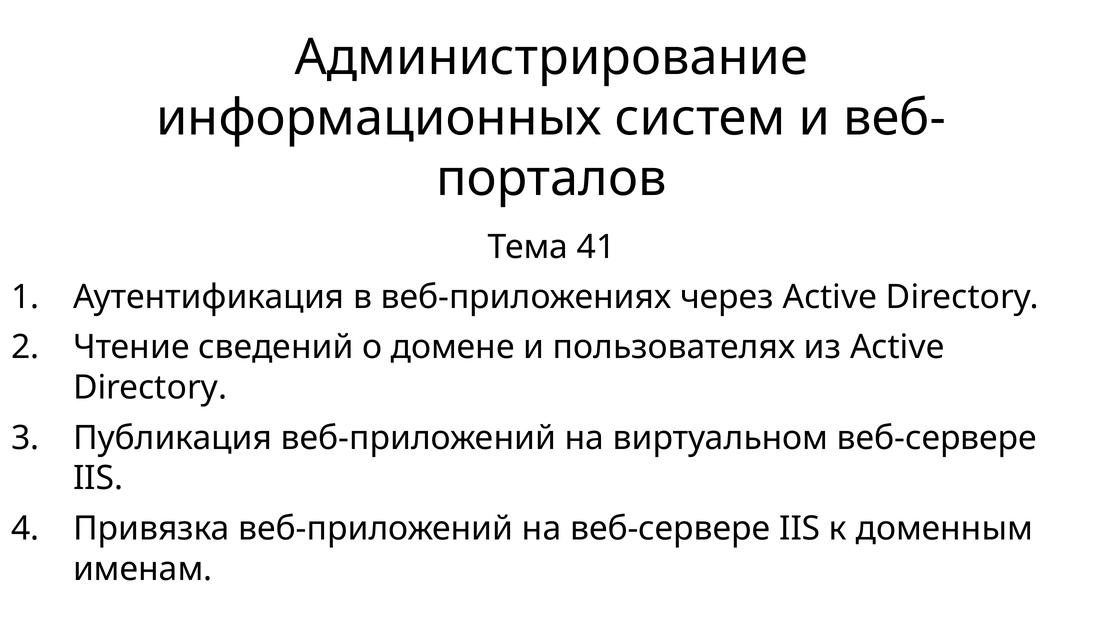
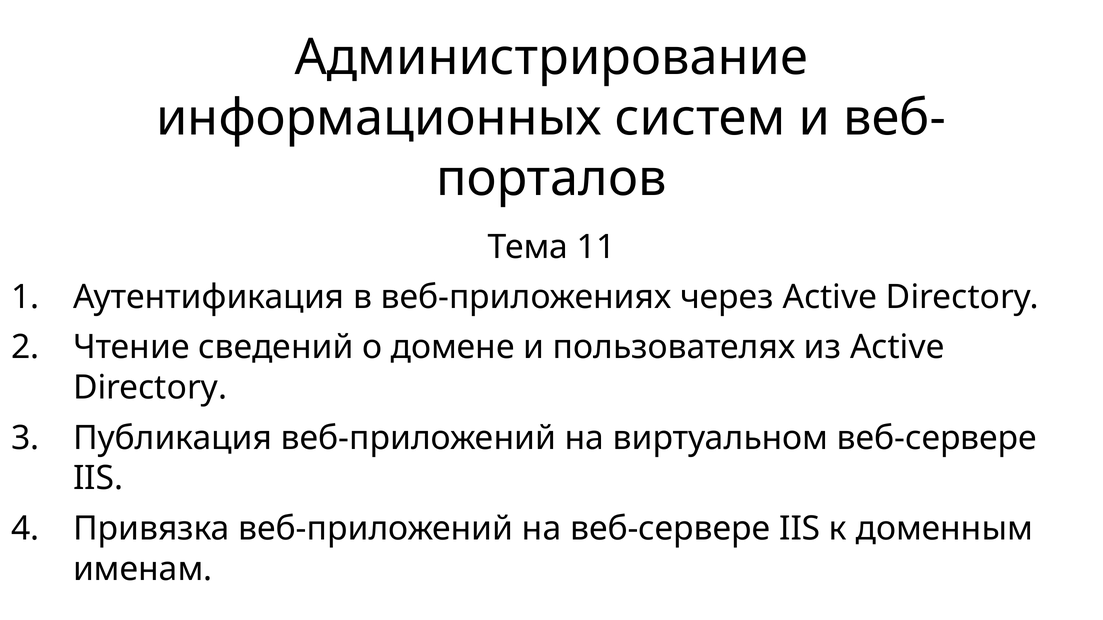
41: 41 -> 11 (596, 247)
